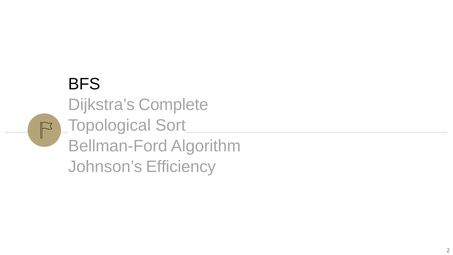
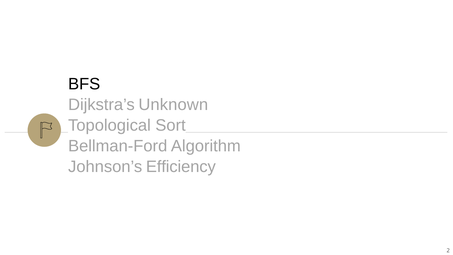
Complete: Complete -> Unknown (173, 105)
